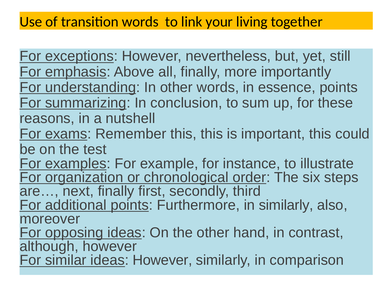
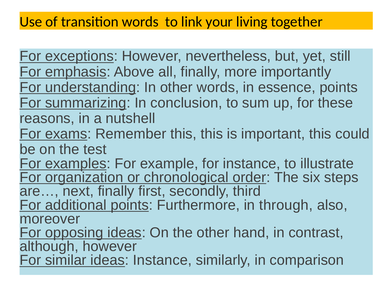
in similarly: similarly -> through (286, 205)
ideas However: However -> Instance (162, 260)
